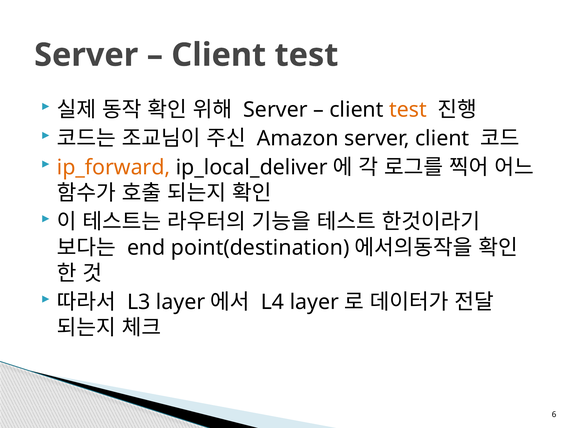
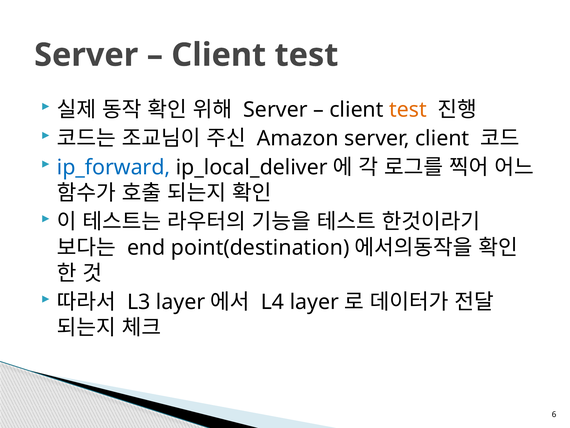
ip_forward colour: orange -> blue (114, 167)
